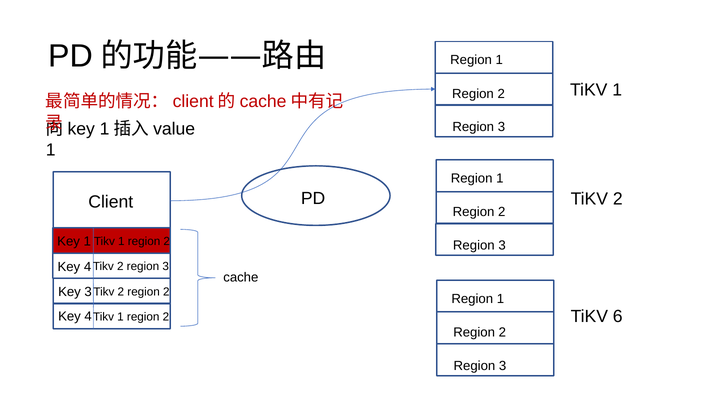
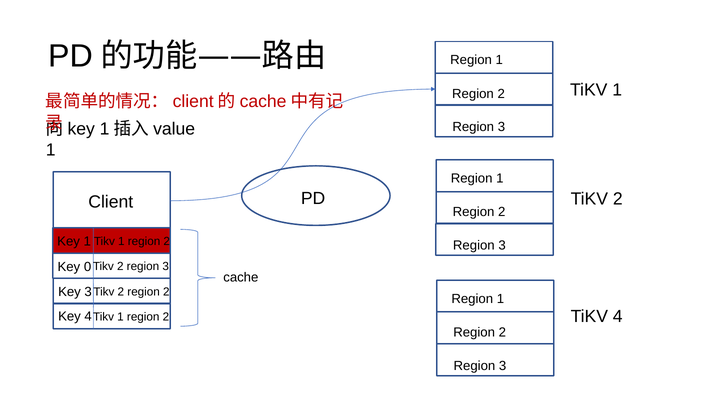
4: 4 -> 0 (88, 267)
TiKV 6: 6 -> 4 (618, 317)
